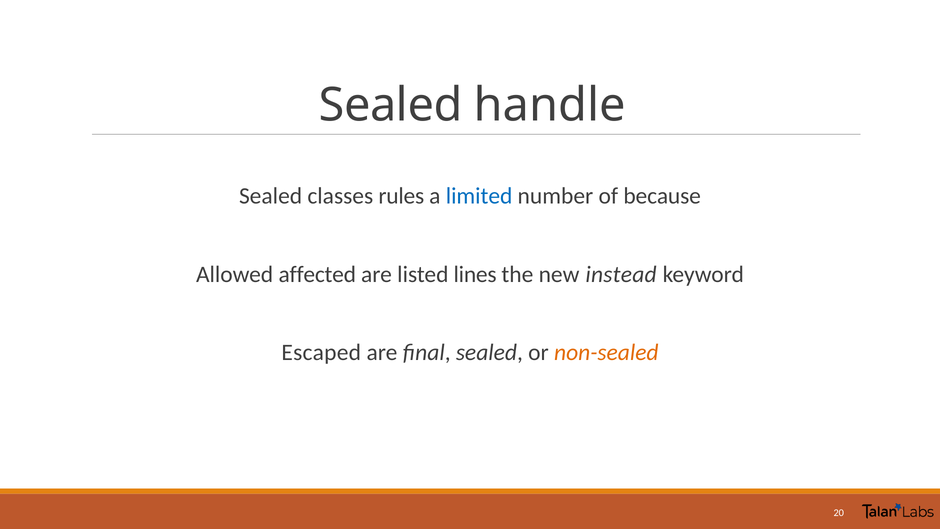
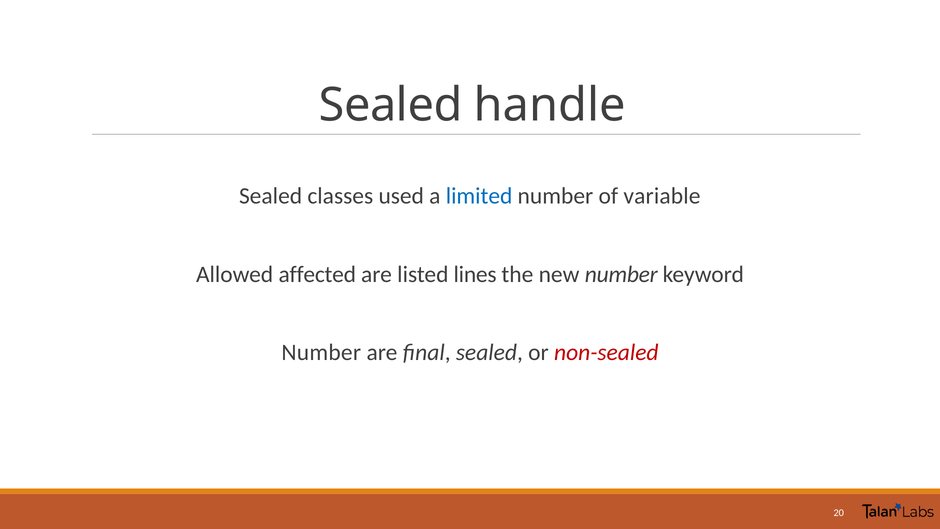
rules: rules -> used (401, 196)
because: because -> variable (662, 196)
new instead: instead -> number (621, 274)
Escaped: Escaped -> Number (321, 352)
non-sealed colour: orange -> red (606, 352)
